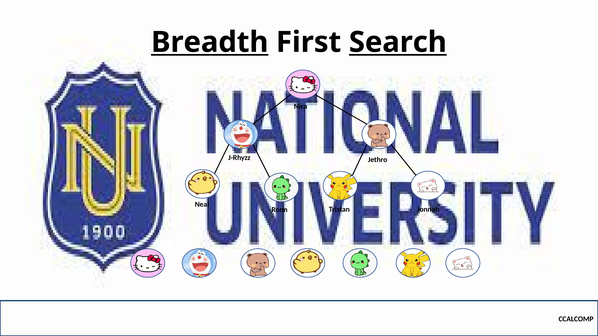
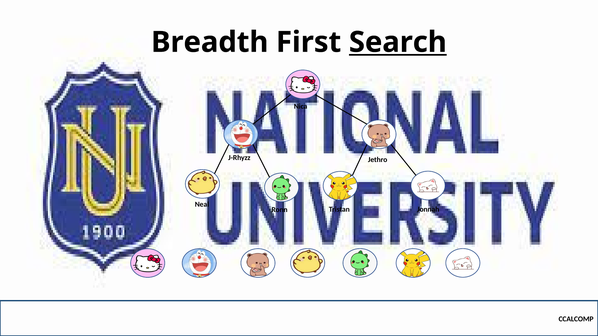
Breadth underline: present -> none (210, 42)
